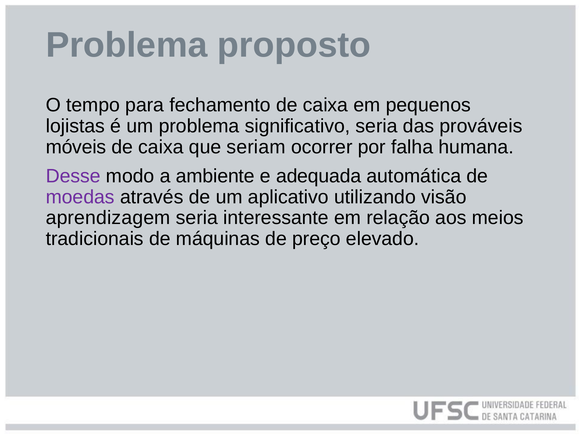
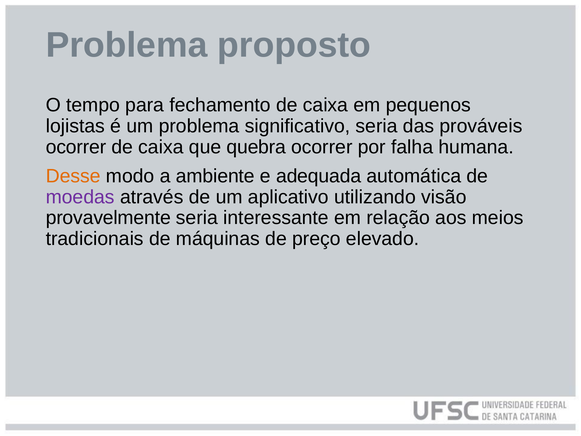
móveis: móveis -> ocorrer (76, 147)
seriam: seriam -> quebra (256, 147)
Desse colour: purple -> orange (73, 176)
aprendizagem: aprendizagem -> provavelmente (108, 218)
